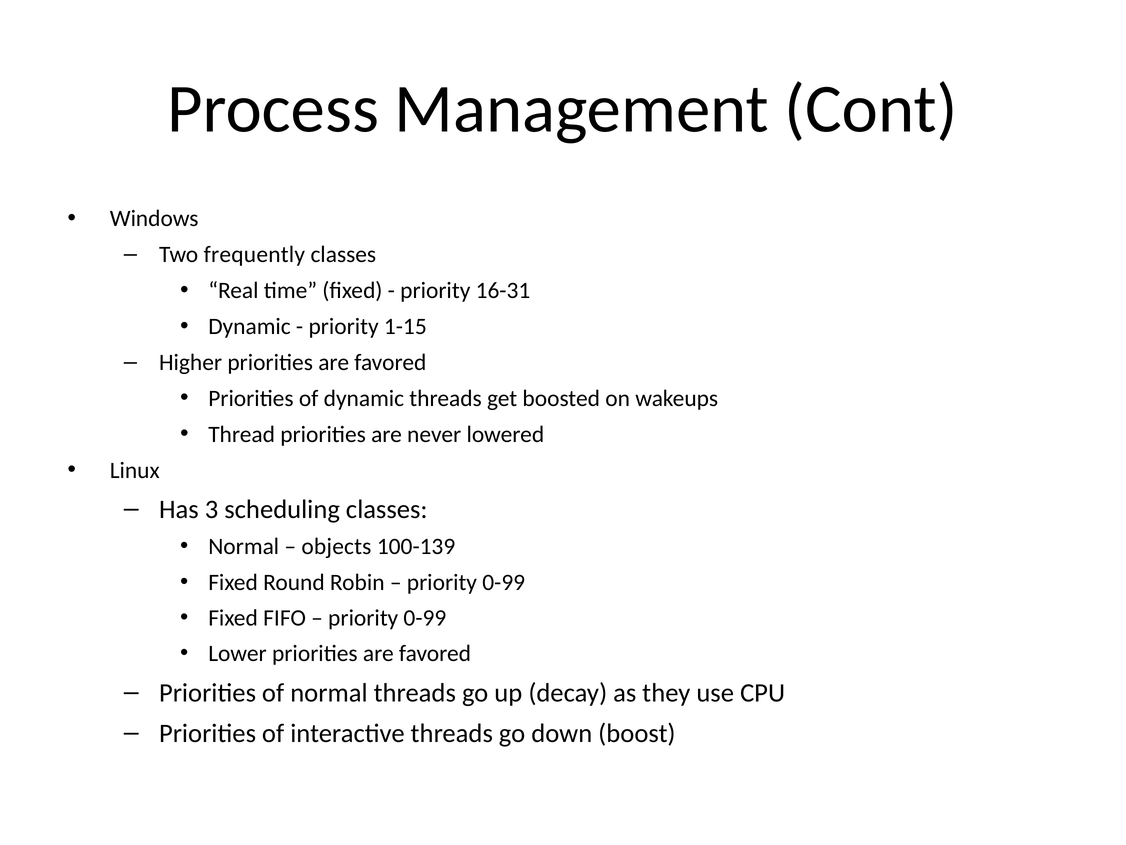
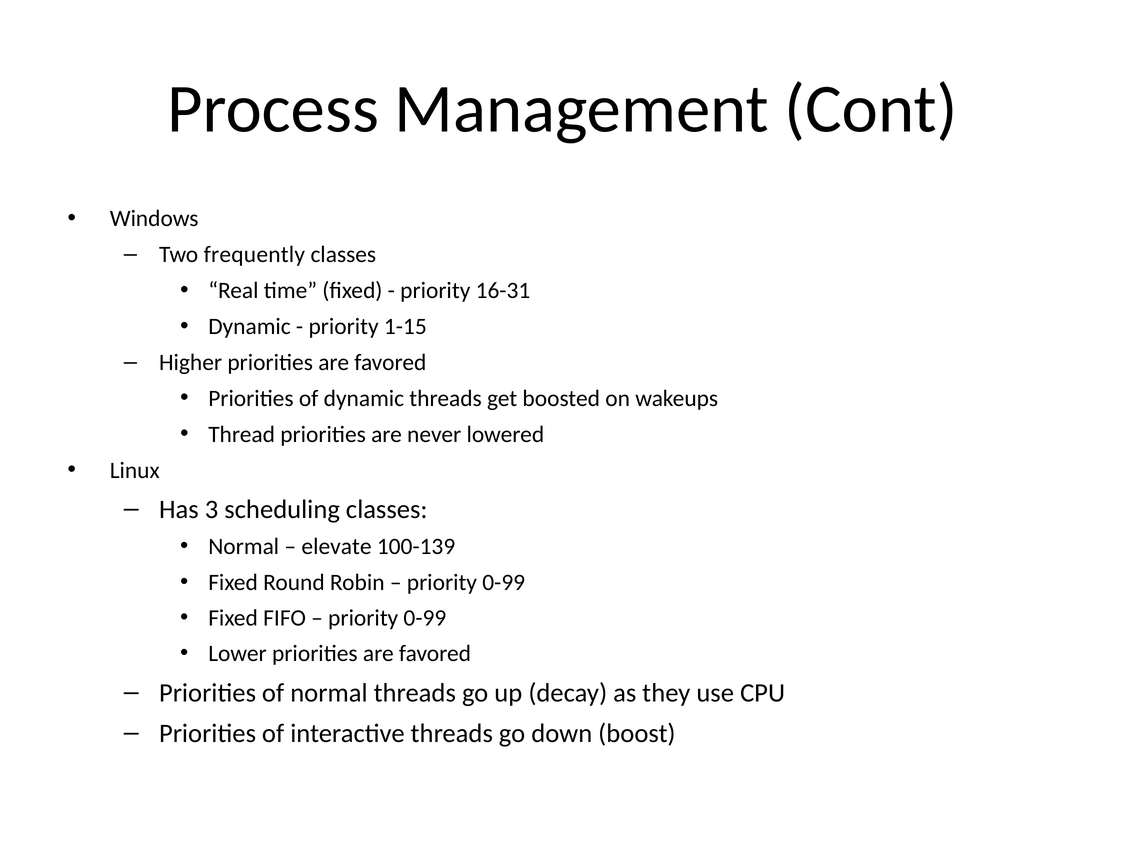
objects: objects -> elevate (337, 546)
